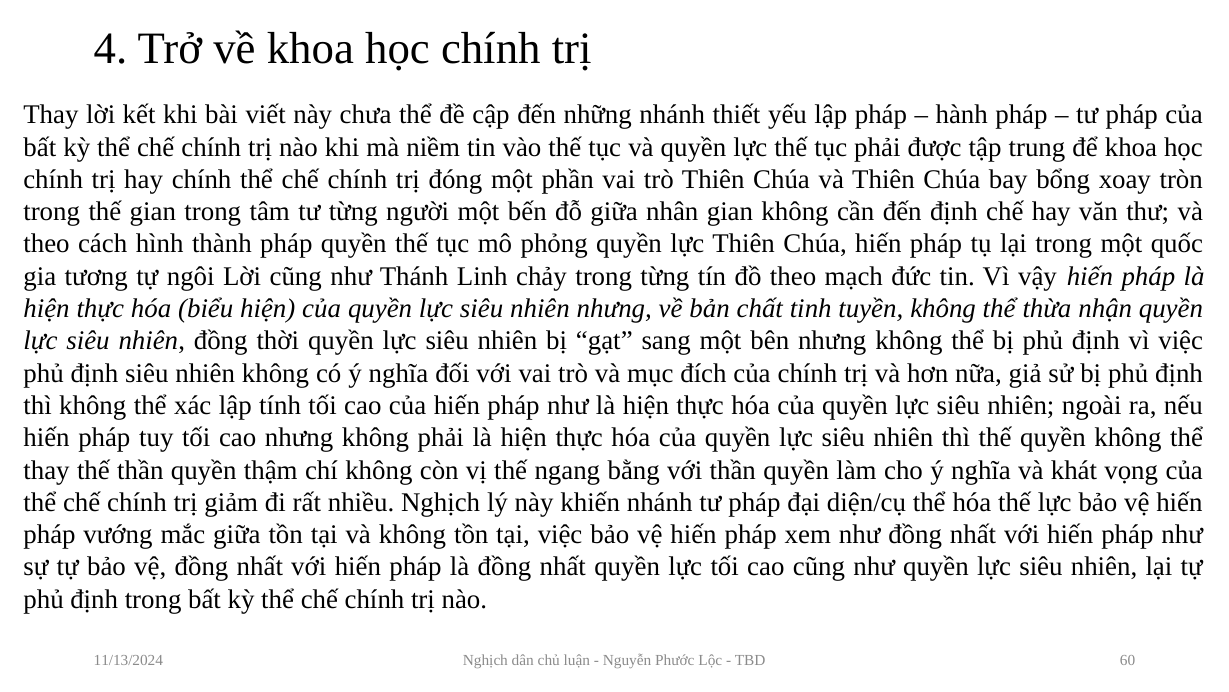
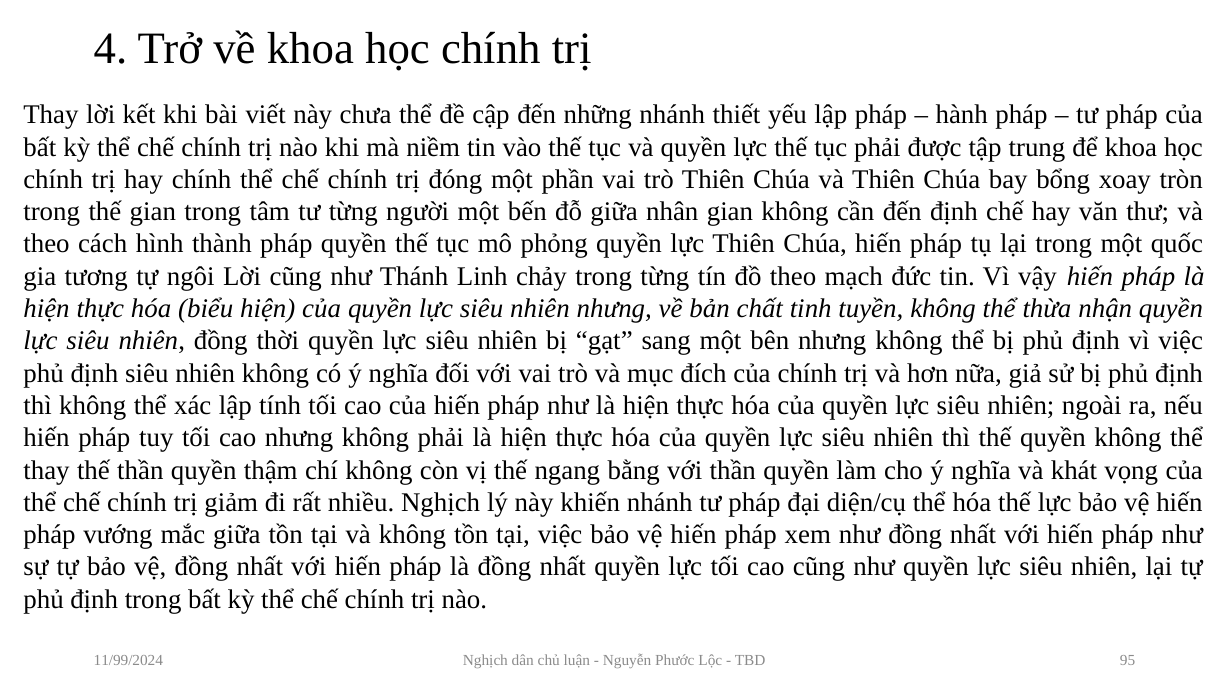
11/13/2024: 11/13/2024 -> 11/99/2024 (128, 660)
60: 60 -> 95 (1128, 660)
